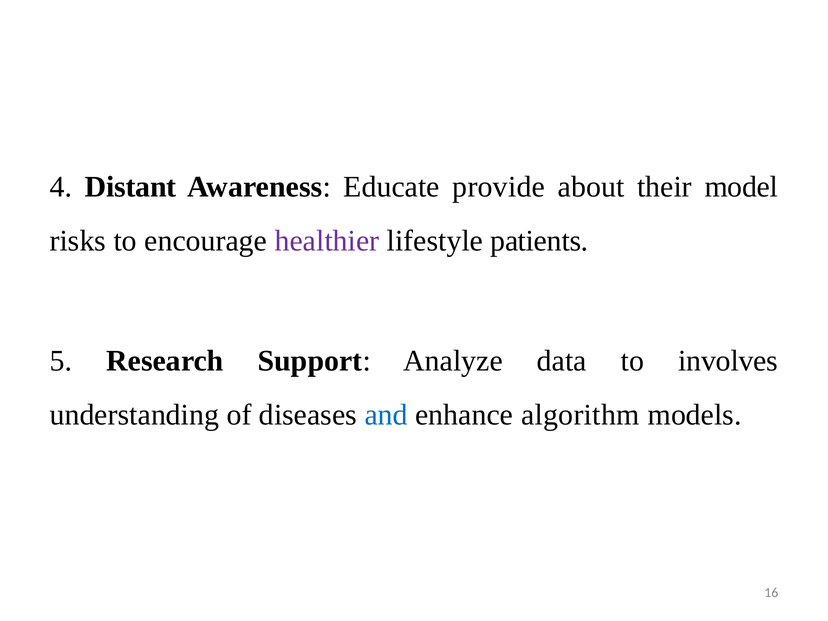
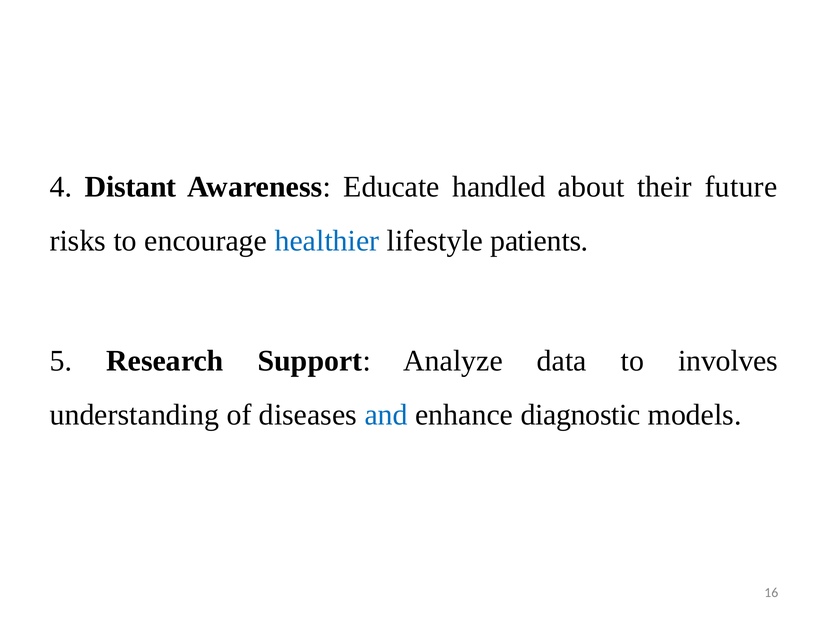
provide: provide -> handled (499, 187)
model: model -> future (741, 187)
healthier colour: purple -> blue (327, 241)
algorithm: algorithm -> diagnostic (581, 415)
